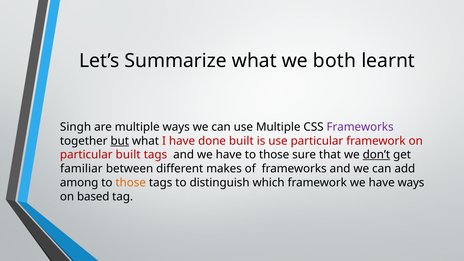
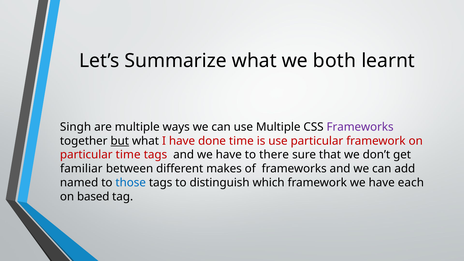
done built: built -> time (241, 141)
particular built: built -> time (128, 155)
have to those: those -> there (274, 155)
don’t underline: present -> none (376, 155)
among: among -> named (79, 183)
those colour: orange -> blue (131, 183)
have ways: ways -> each (411, 183)
